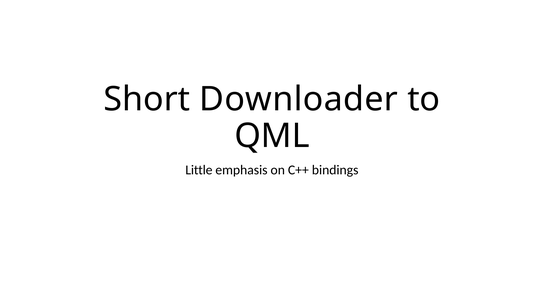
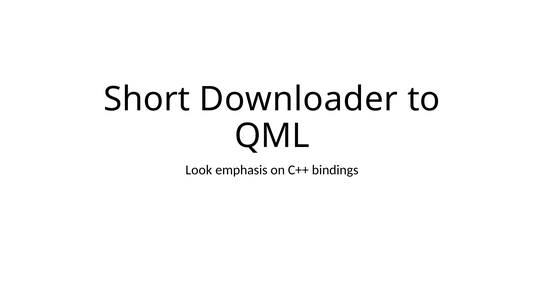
Little: Little -> Look (199, 170)
